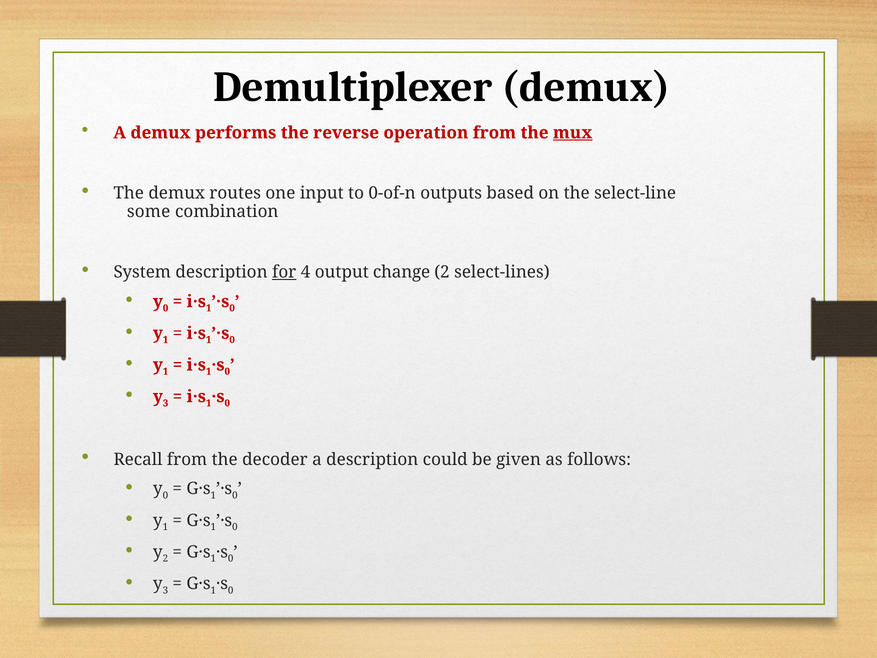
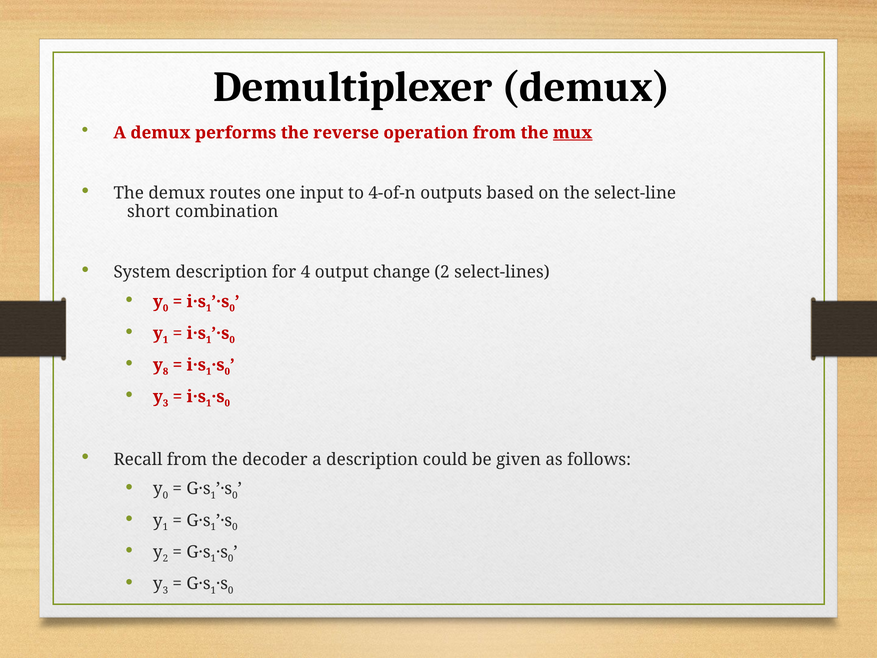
0-of-n: 0-of-n -> 4-of-n (392, 193)
some: some -> short (149, 212)
for underline: present -> none (284, 272)
1: 1 -> 8 (166, 371)
